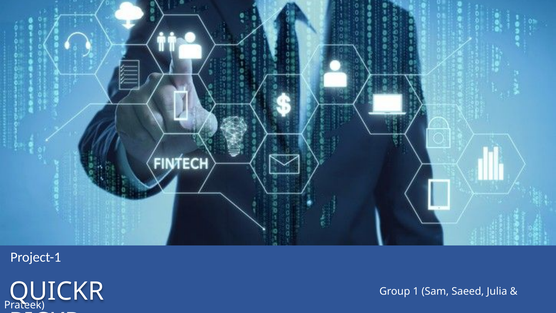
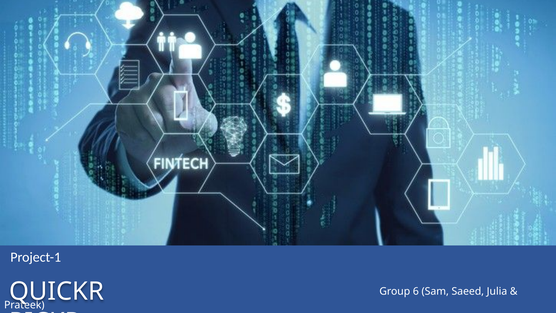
1: 1 -> 6 (416, 291)
